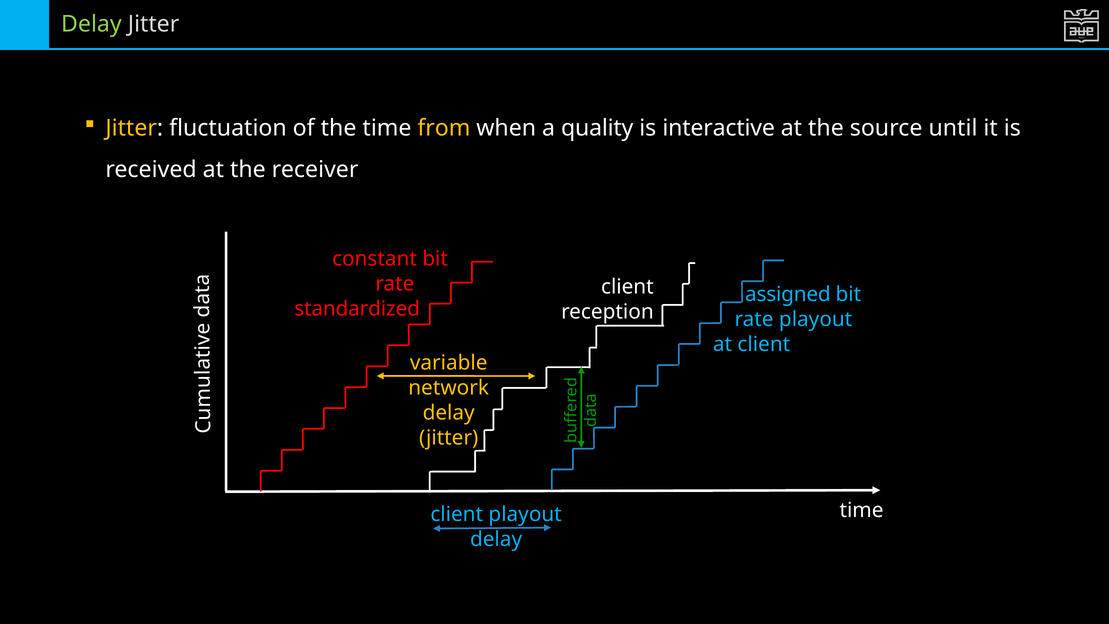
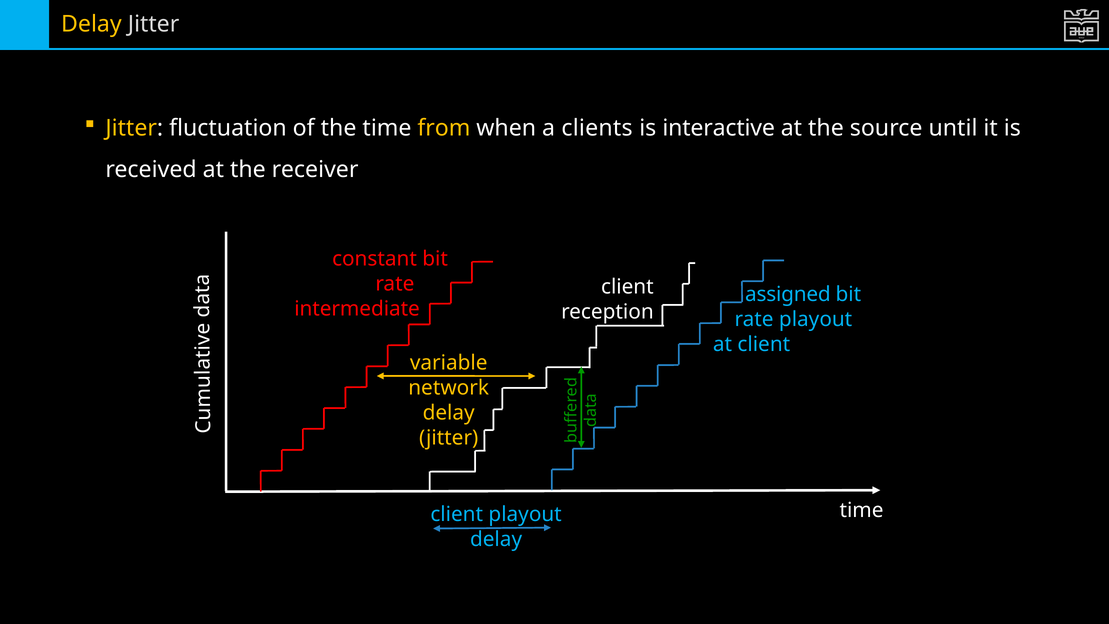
Delay colour: light green -> yellow (91, 24)
quality: quality -> clients (597, 128)
standardized: standardized -> intermediate (357, 309)
